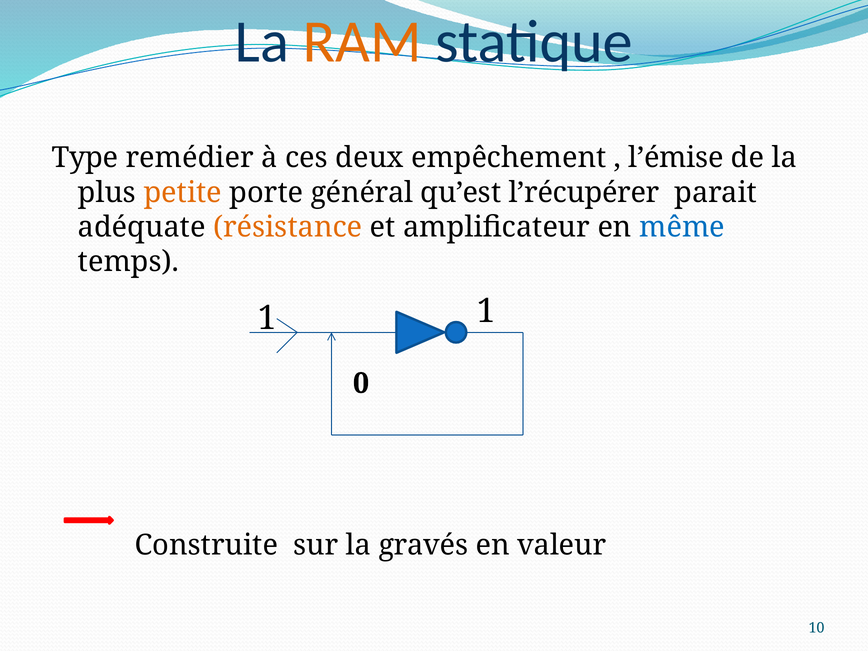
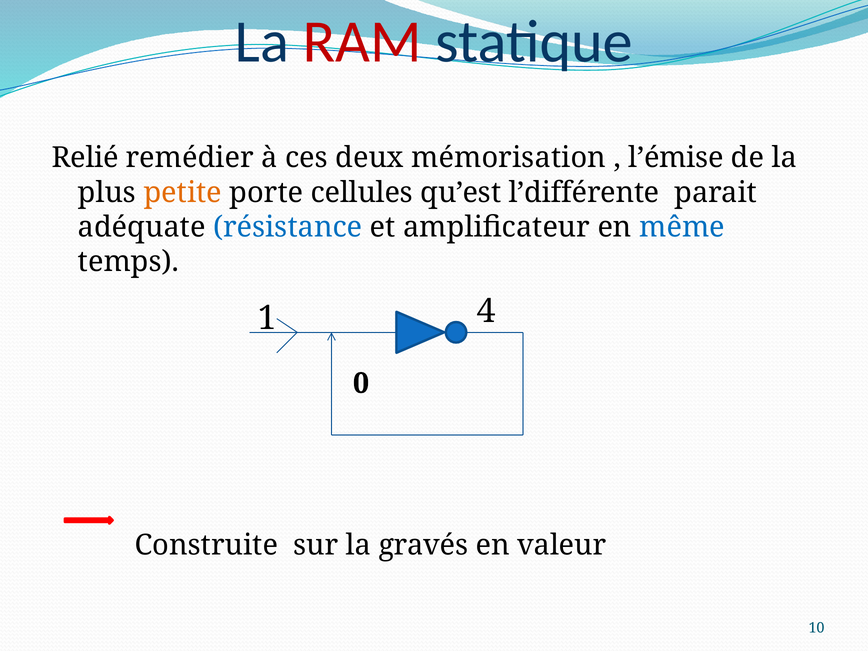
RAM colour: orange -> red (362, 42)
Type: Type -> Relié (85, 158)
empêchement: empêchement -> mémorisation (509, 158)
général: général -> cellules (362, 192)
l’récupérer: l’récupérer -> l’différente (584, 192)
résistance colour: orange -> blue (288, 227)
1 1: 1 -> 4 (486, 311)
